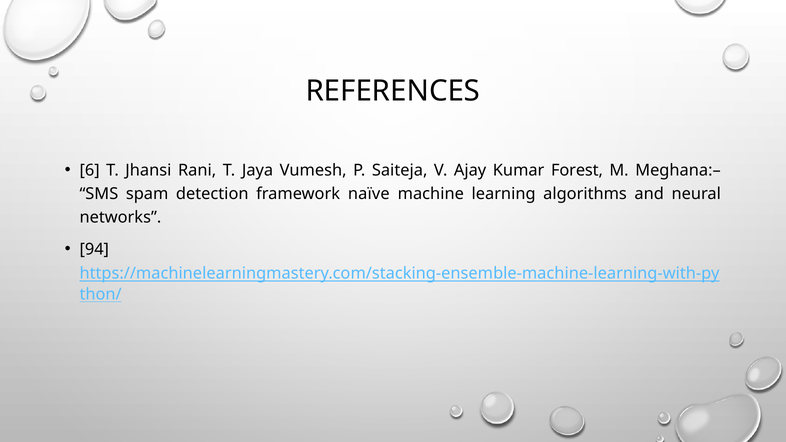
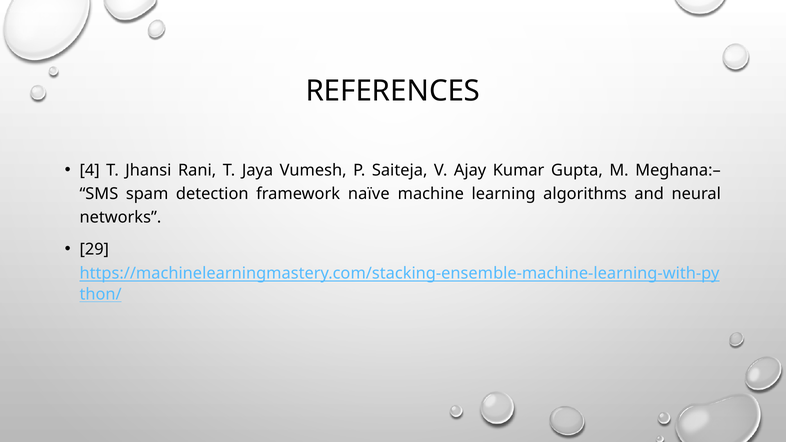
6: 6 -> 4 (90, 170)
Forest: Forest -> Gupta (577, 170)
94: 94 -> 29 (94, 249)
